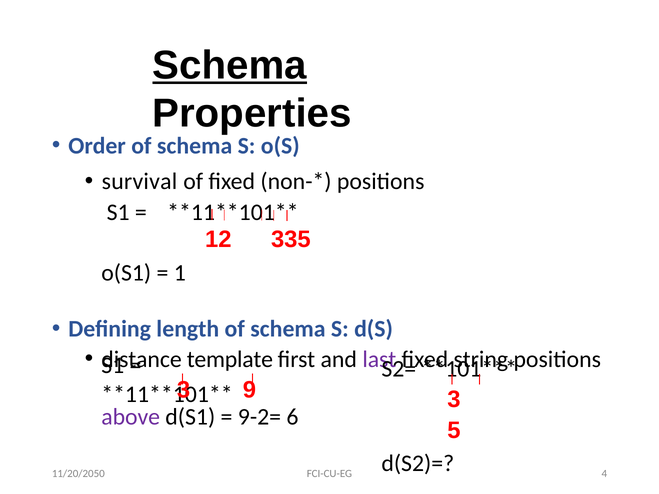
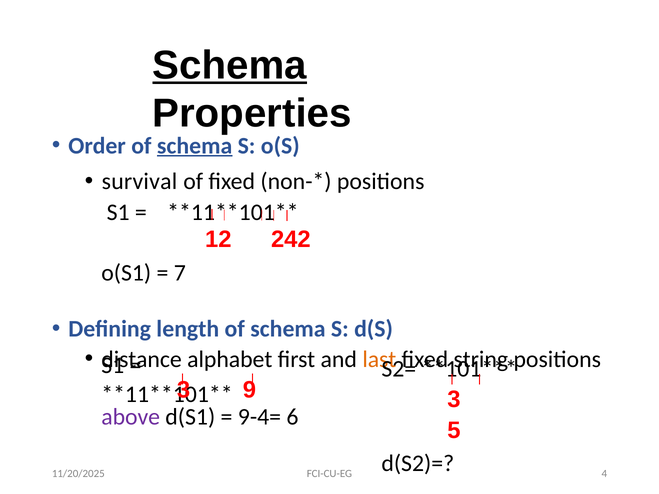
schema underline: none -> present (195, 146)
335: 335 -> 242 (291, 239)
1: 1 -> 7 (180, 273)
template: template -> alphabet (230, 360)
last colour: purple -> orange (379, 360)
9-2=: 9-2= -> 9-4= (259, 417)
11/20/2050: 11/20/2050 -> 11/20/2025 (78, 474)
